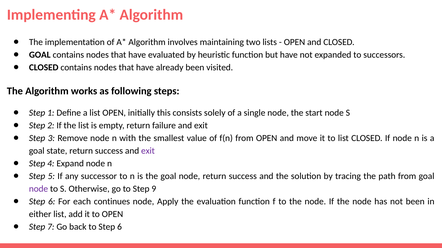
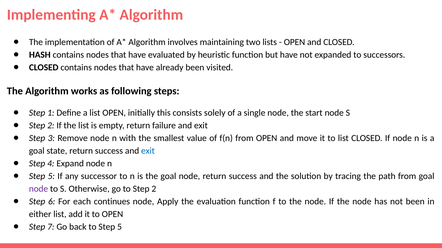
GOAL: GOAL -> HASH (40, 55)
exit colour: purple -> blue (148, 151)
to Step 9: 9 -> 2 (154, 189)
to Step 6: 6 -> 5 (120, 227)
